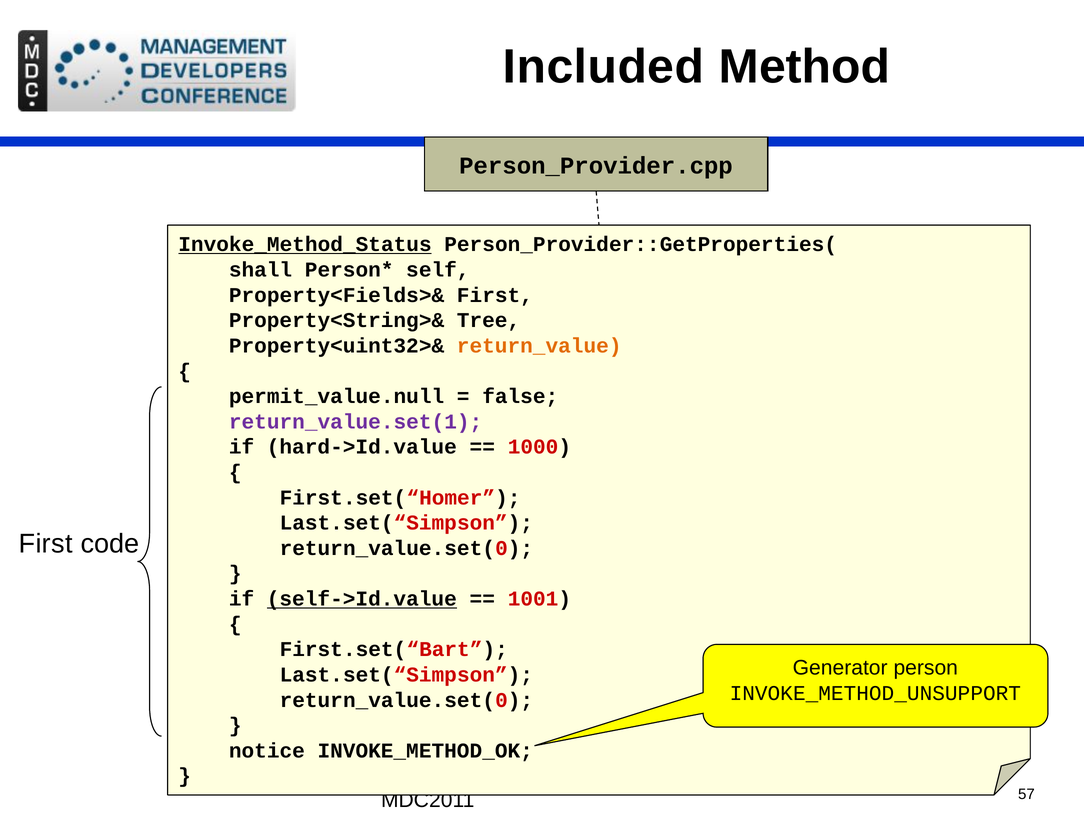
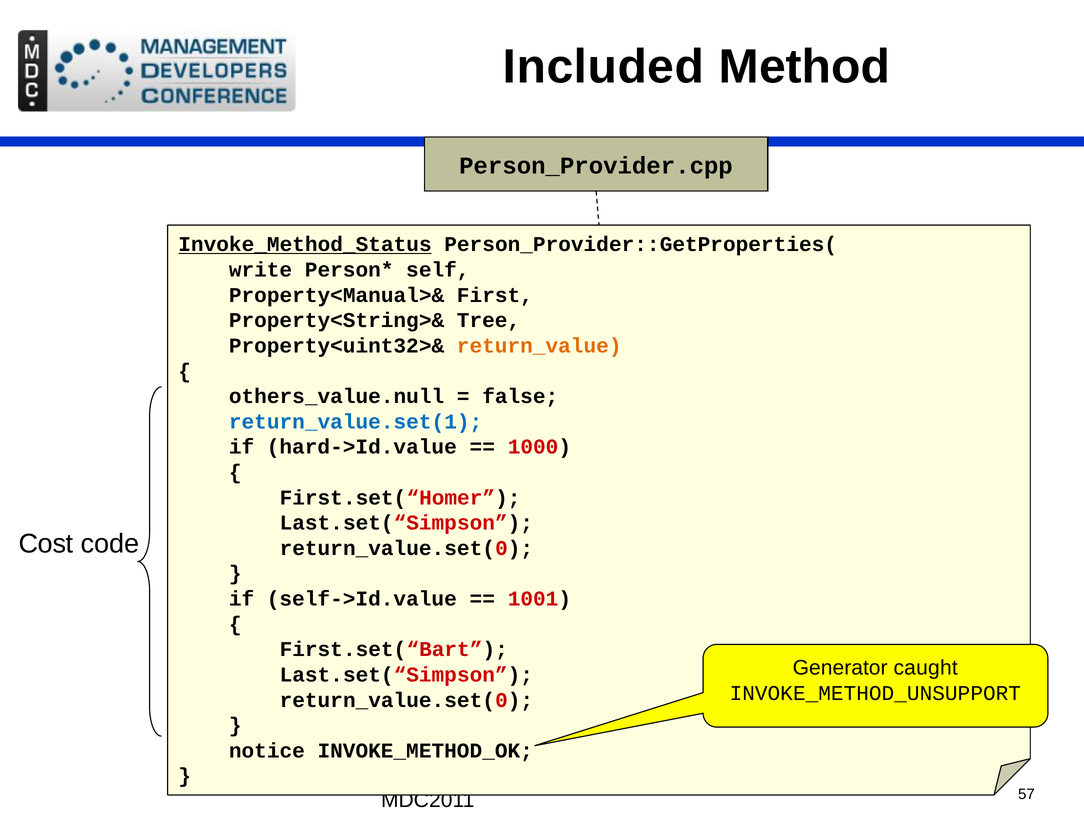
shall: shall -> write (260, 270)
Property<Fields>&: Property<Fields>& -> Property<Manual>& (337, 295)
permit_value.null: permit_value.null -> others_value.null (337, 396)
return_value.set(1 colour: purple -> blue (356, 422)
First: First -> Cost (46, 544)
self->Id.value underline: present -> none (362, 599)
person: person -> caught (926, 668)
